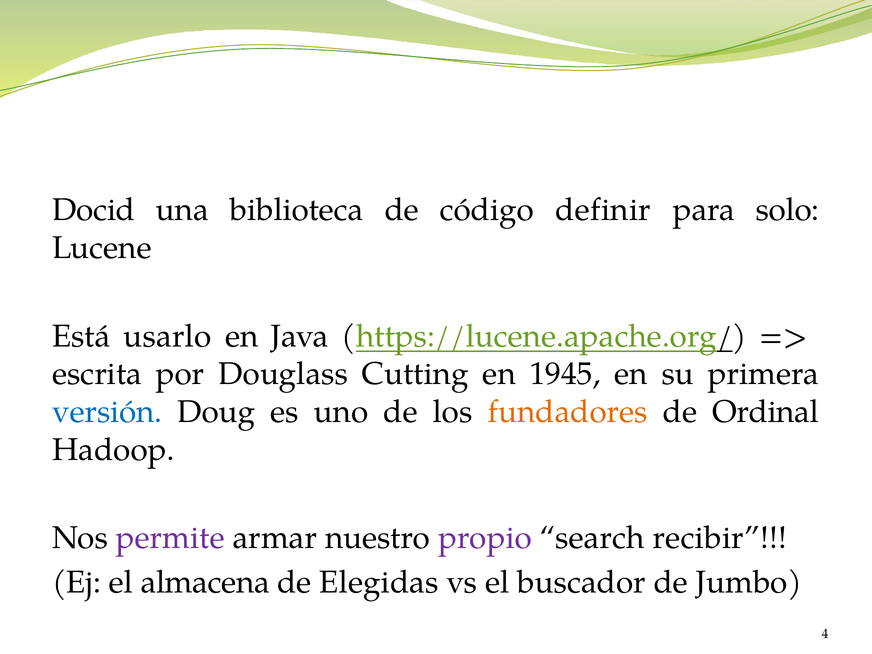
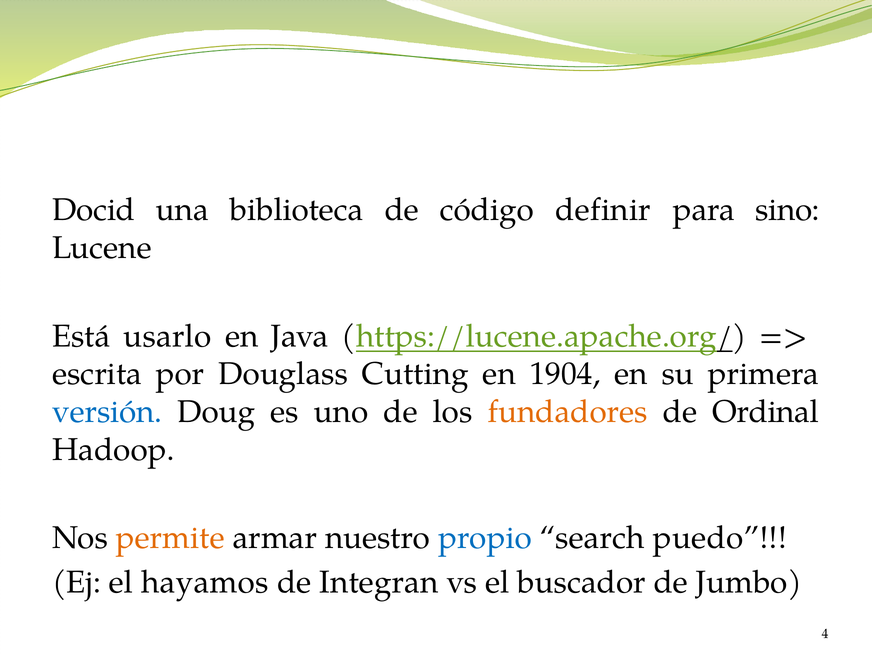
solo: solo -> sino (787, 210)
1945: 1945 -> 1904 (565, 374)
permite colour: purple -> orange (170, 538)
propio colour: purple -> blue (485, 538)
recibir: recibir -> puedo (720, 538)
almacena: almacena -> hayamos (205, 582)
Elegidas: Elegidas -> Integran (379, 582)
